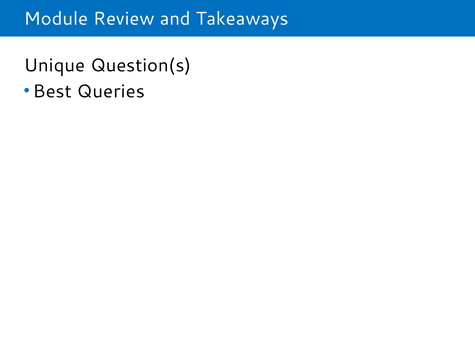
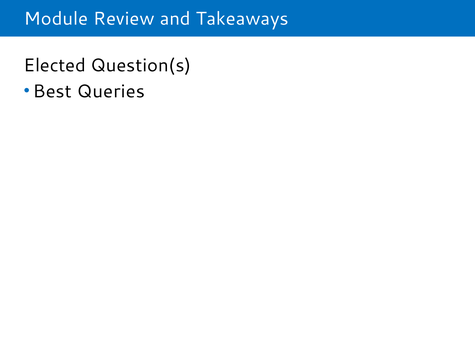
Unique: Unique -> Elected (55, 65)
